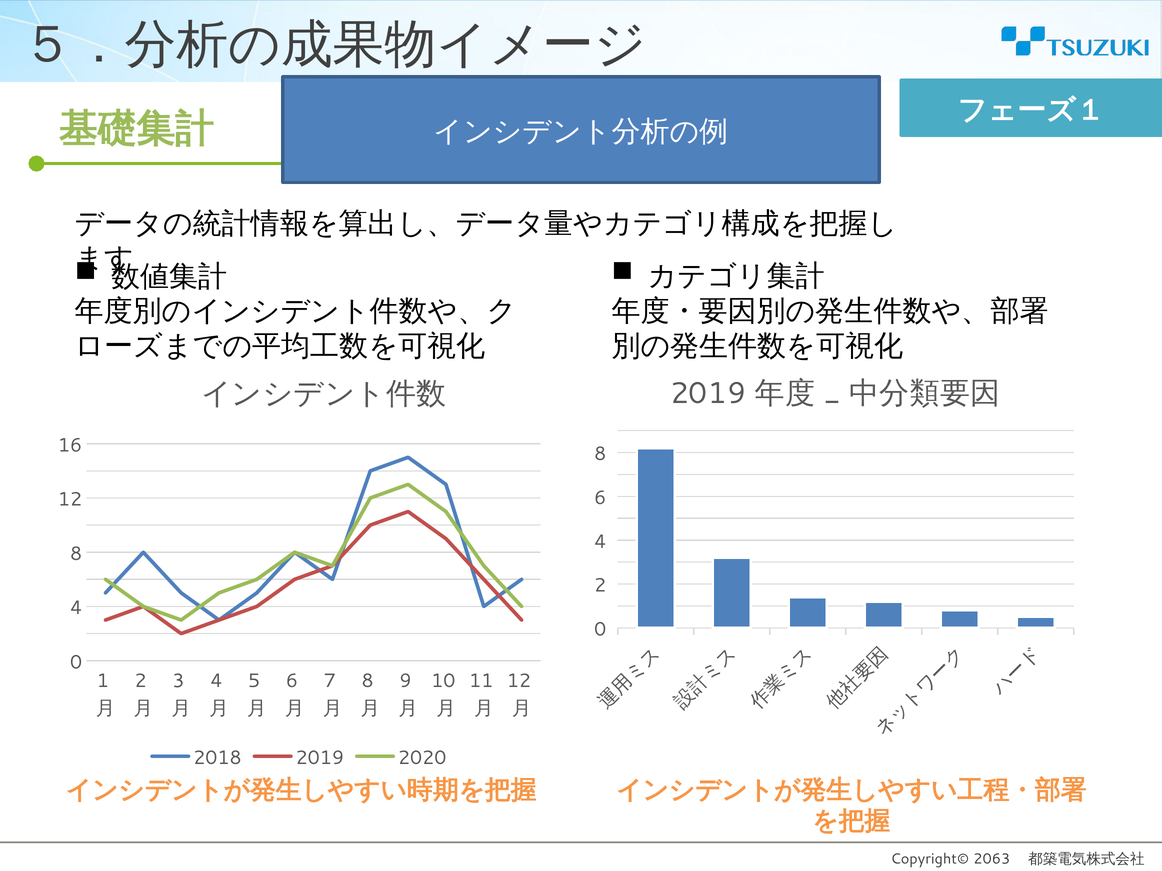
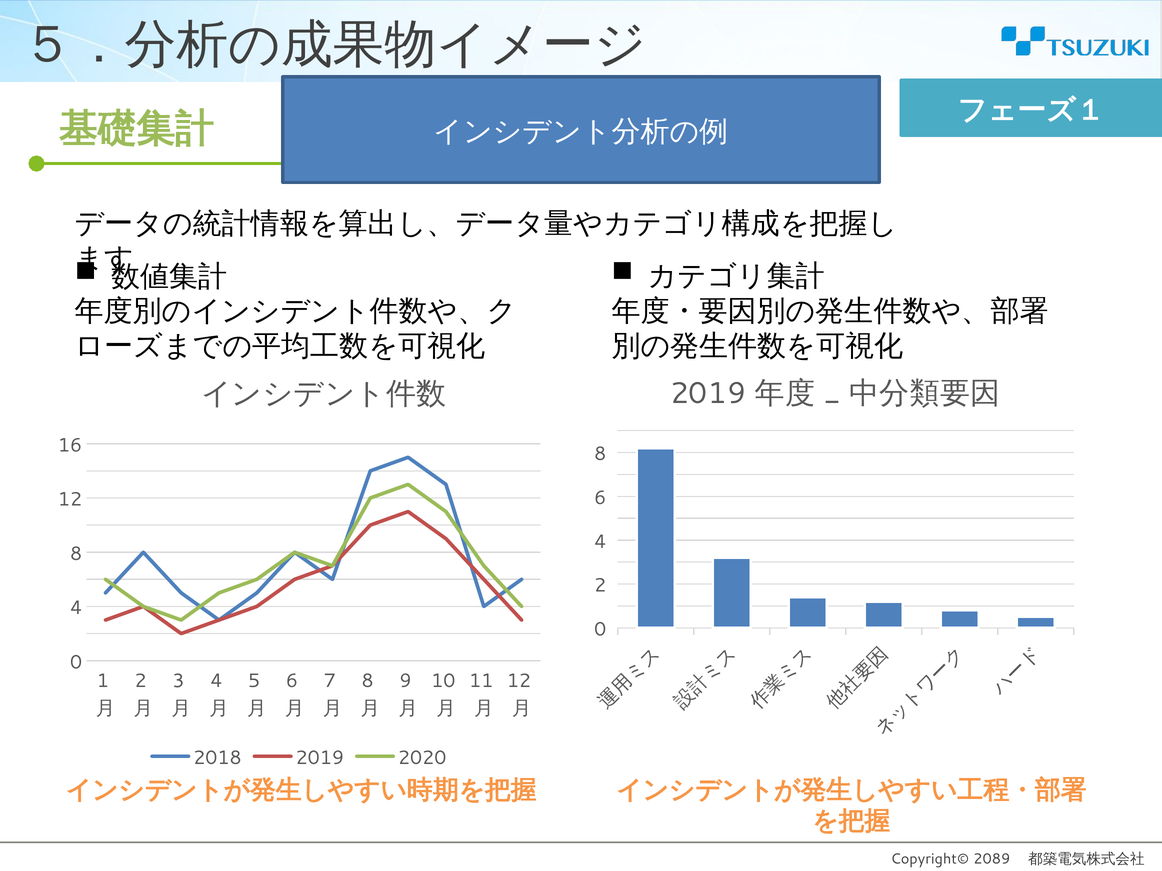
2063: 2063 -> 2089 (992, 859)
